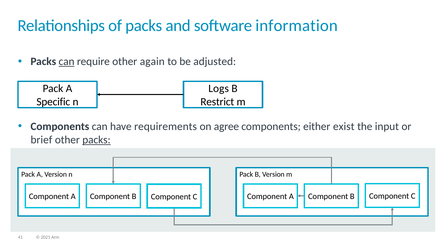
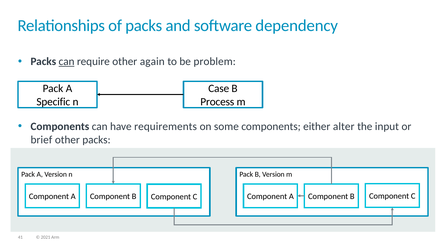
information: information -> dependency (297, 26)
adjusted: adjusted -> problem (215, 62)
Logs: Logs -> Case (219, 89)
Restrict: Restrict -> Process (217, 102)
agree: agree -> some (226, 126)
exist: exist -> alter (344, 126)
packs underline: present -> none (96, 140)
